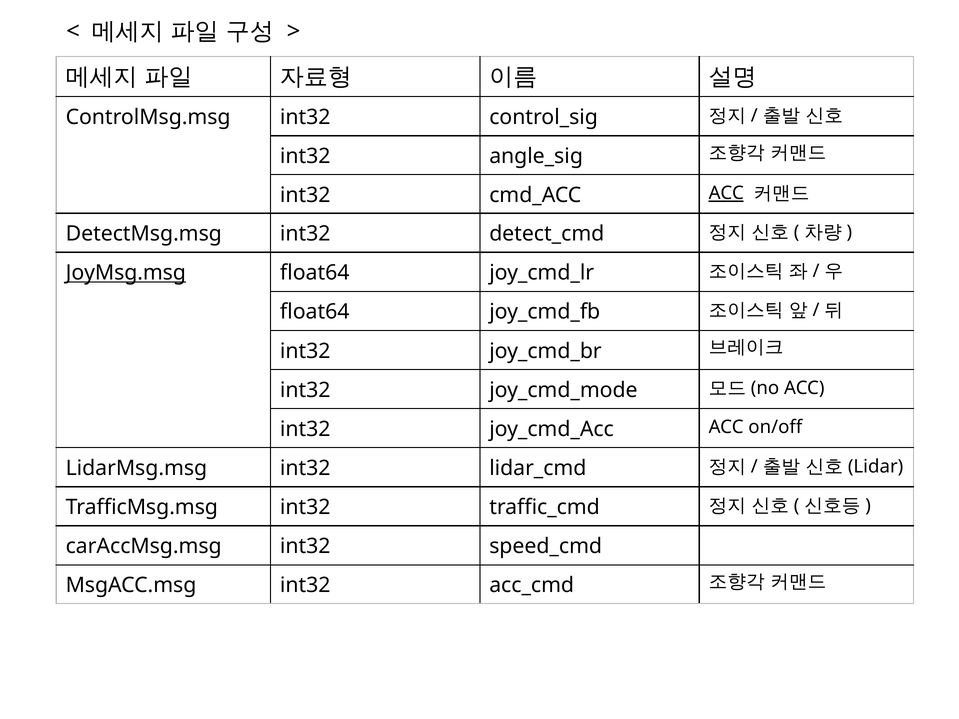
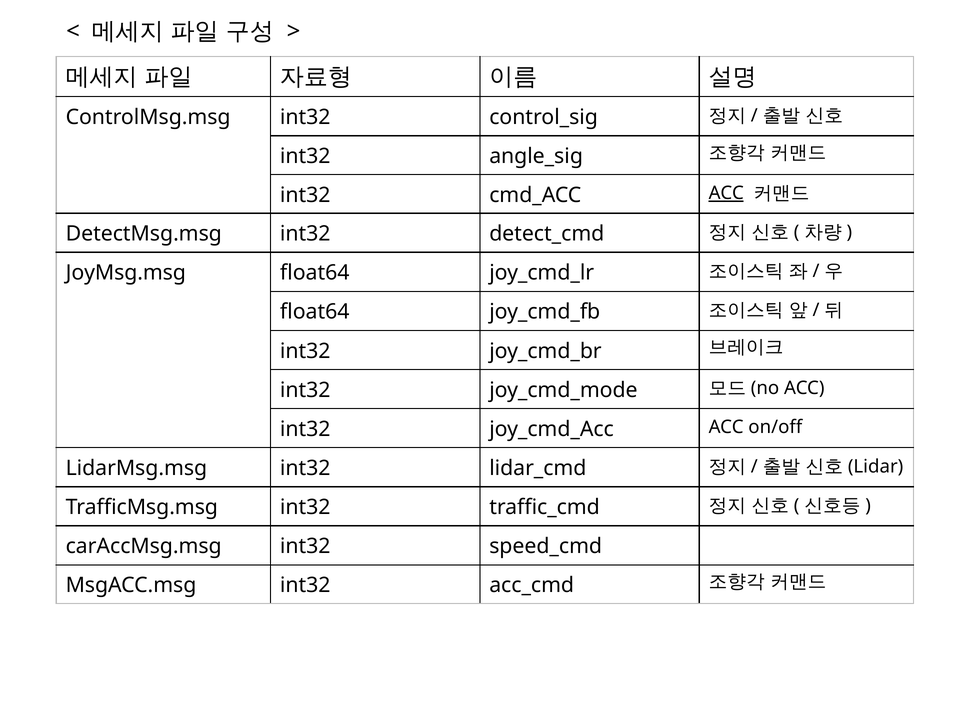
JoyMsg.msg underline: present -> none (126, 273)
